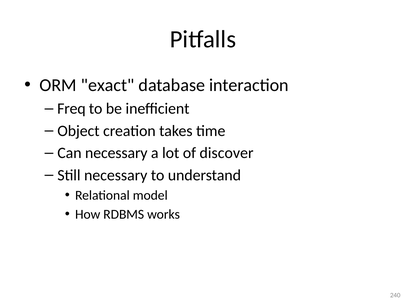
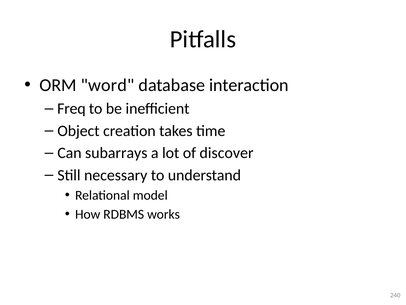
exact: exact -> word (108, 85)
Can necessary: necessary -> subarrays (116, 153)
